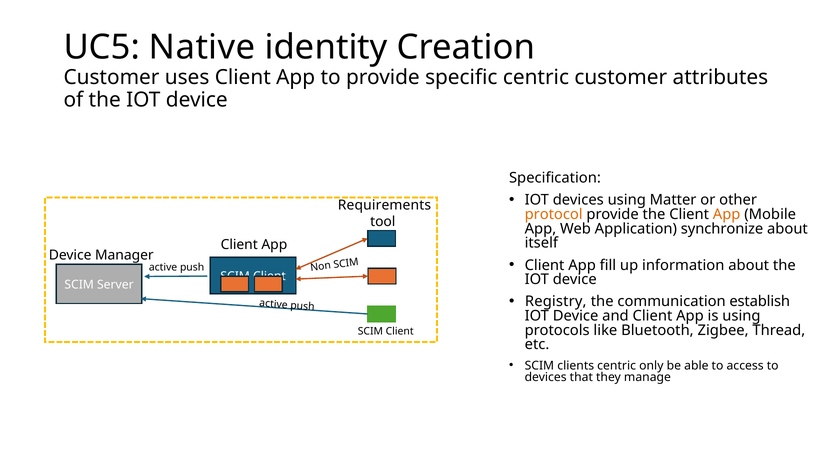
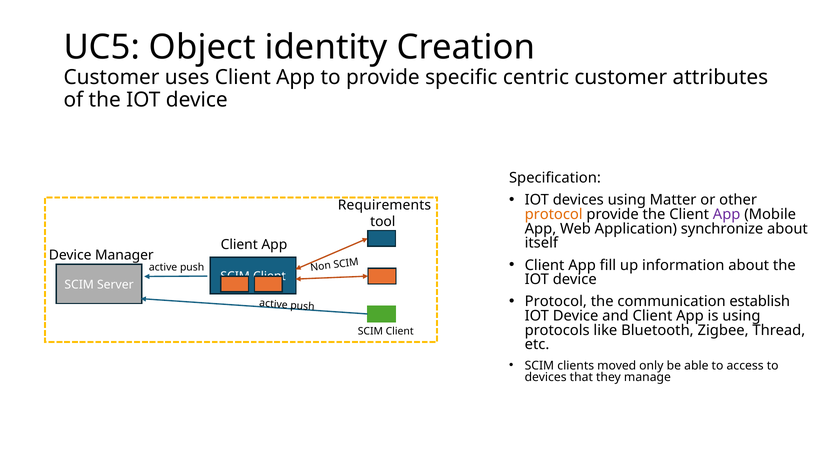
Native: Native -> Object (202, 48)
App colour: orange -> purple (727, 215)
Registry: Registry -> Protocol (556, 302)
clients centric: centric -> moved (617, 366)
